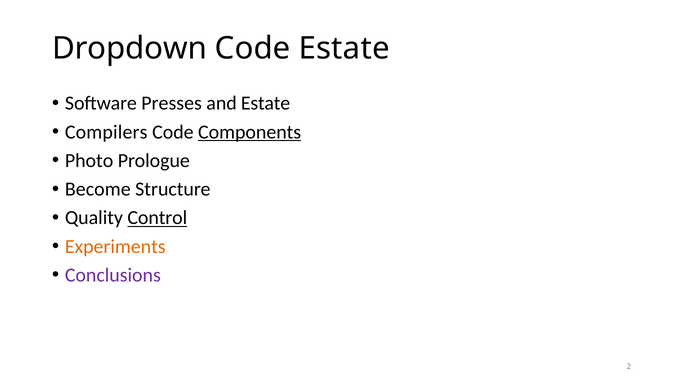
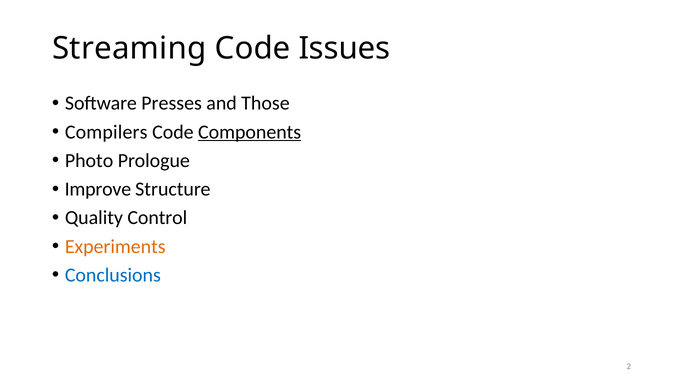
Dropdown: Dropdown -> Streaming (129, 48)
Code Estate: Estate -> Issues (344, 48)
and Estate: Estate -> Those (265, 103)
Become: Become -> Improve (98, 189)
Control underline: present -> none (157, 218)
Conclusions colour: purple -> blue (113, 275)
